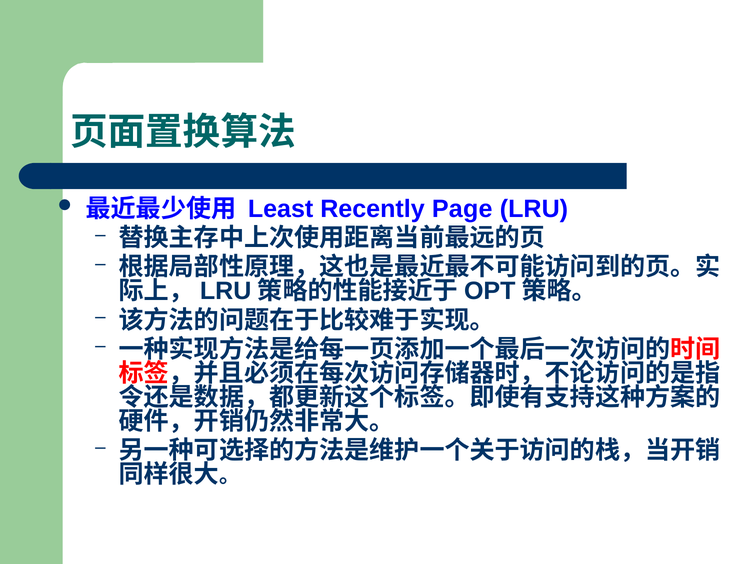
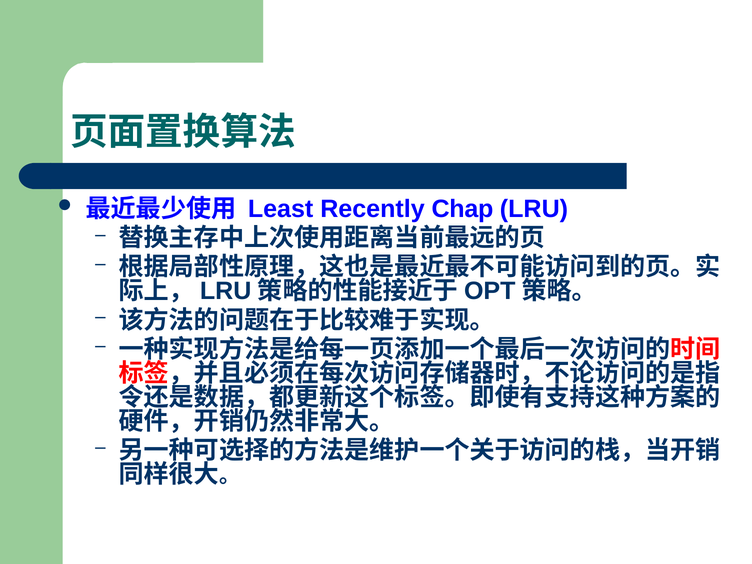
Page: Page -> Chap (462, 209)
